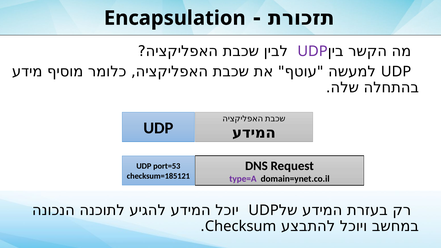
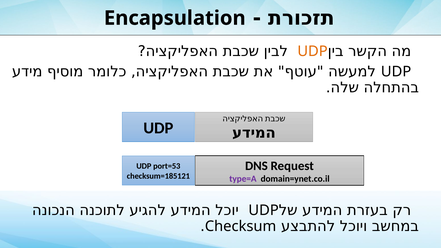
UDP colour: purple -> orange (313, 51)
